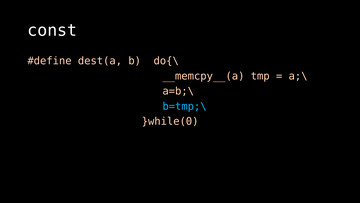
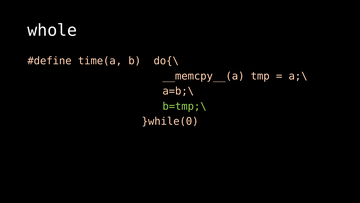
const: const -> whole (52, 30)
dest(a: dest(a -> time(a (100, 61)
b=tmp;\ colour: light blue -> light green (185, 106)
